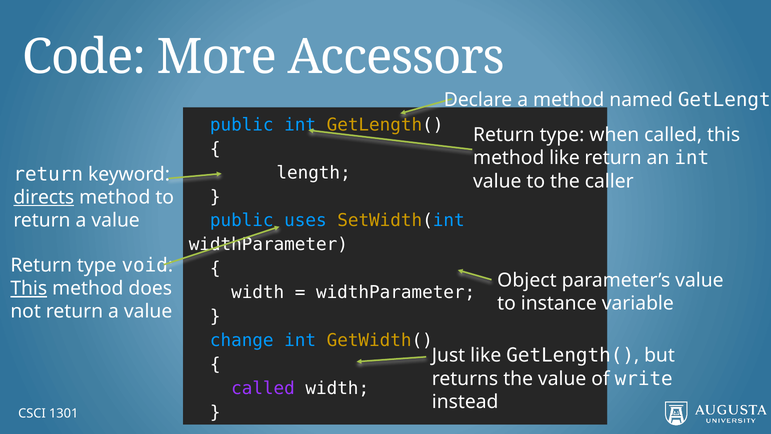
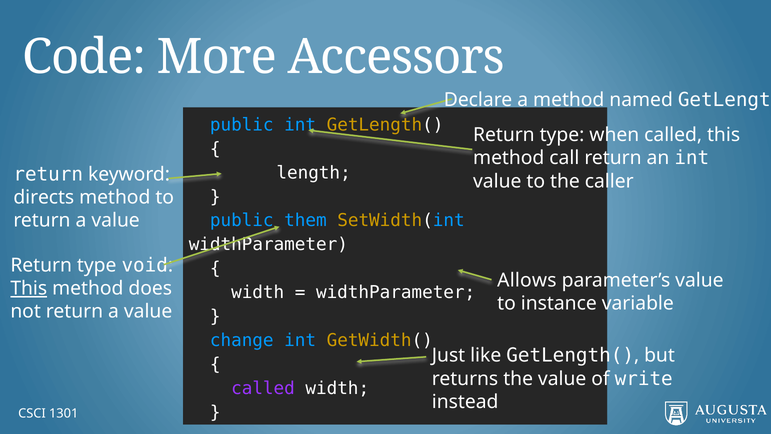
method like: like -> call (564, 158)
directs underline: present -> none (44, 197)
uses: uses -> them (305, 221)
Object: Object -> Allows (527, 280)
